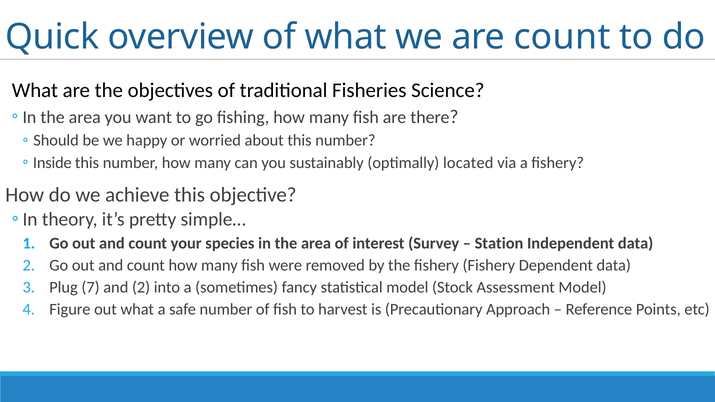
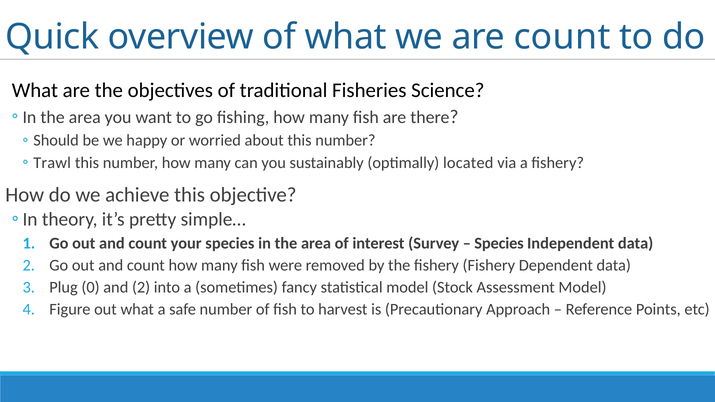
Inside: Inside -> Trawl (52, 163)
Station: Station -> Species (499, 243)
7: 7 -> 0 (91, 288)
